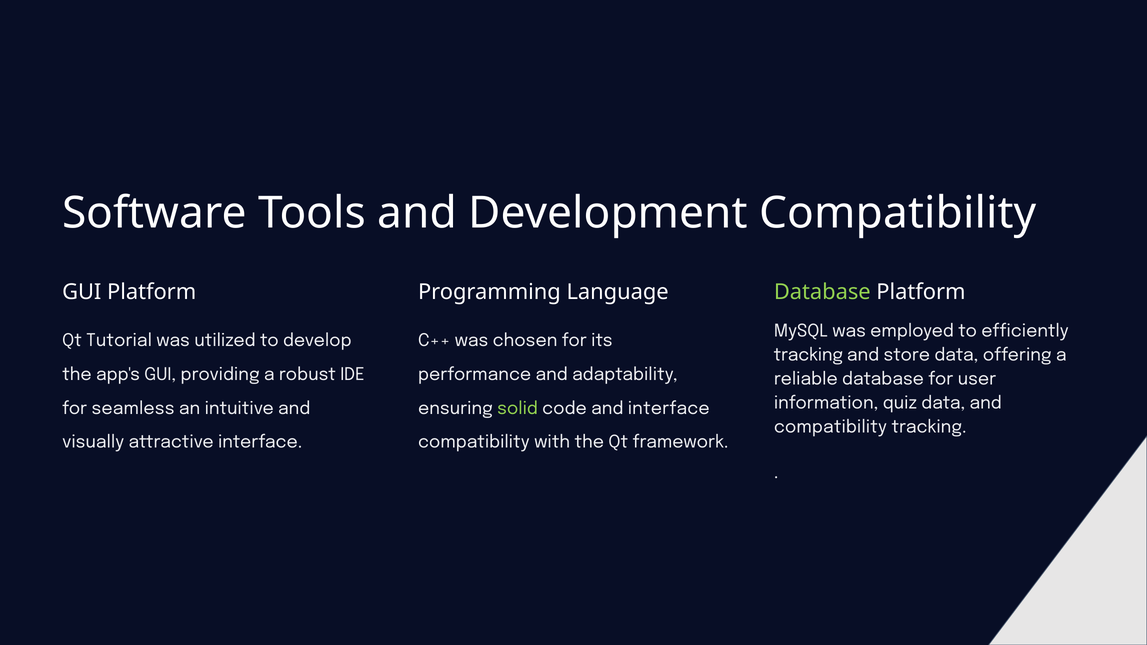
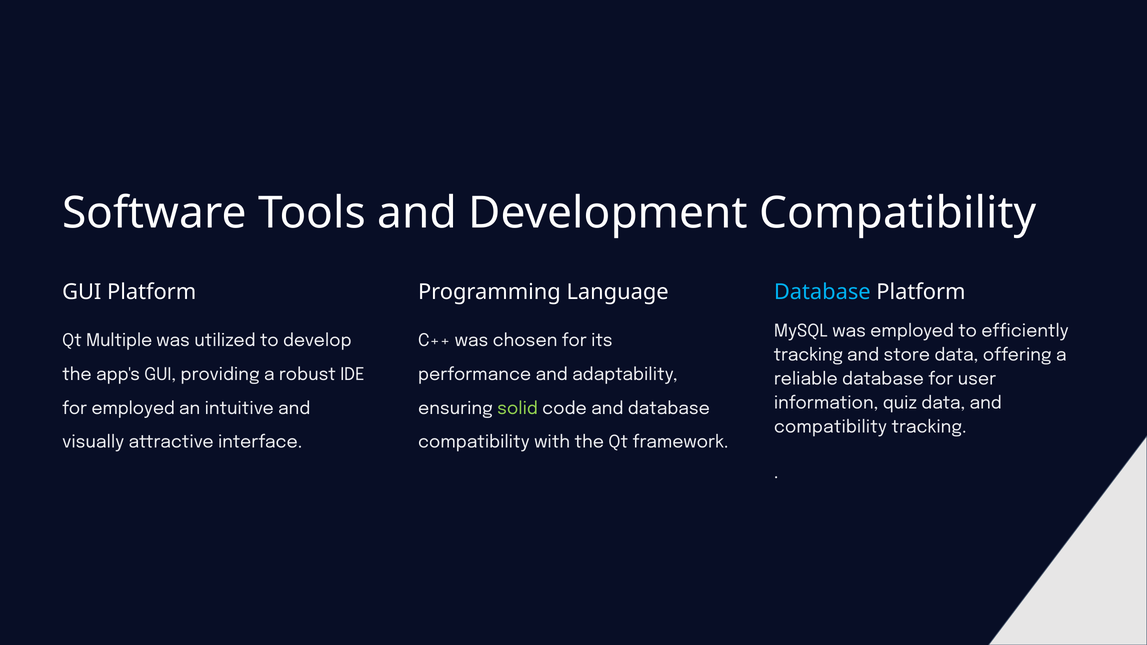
Database colour: light green -> light blue (822, 292)
Tutorial: Tutorial -> Multiple (119, 341)
for seamless: seamless -> employed (133, 408)
and interface: interface -> database (669, 408)
